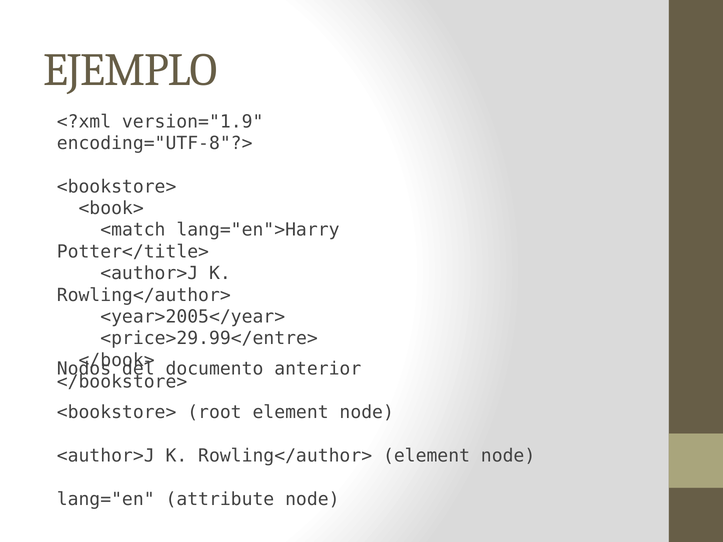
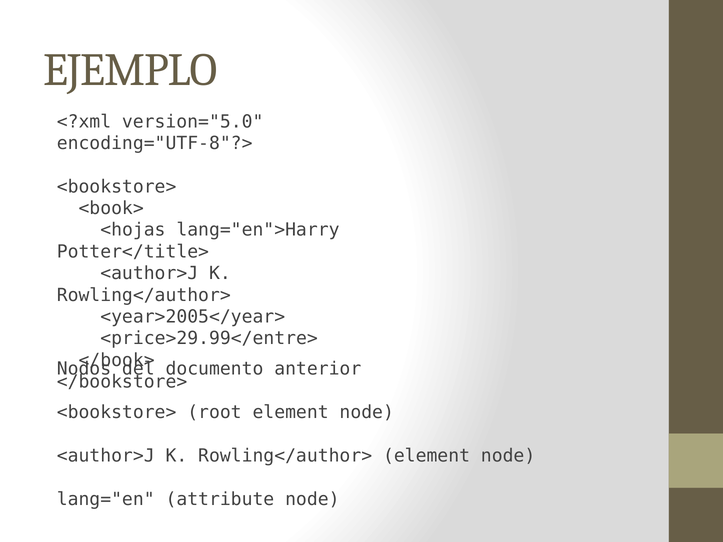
version="1.9: version="1.9 -> version="5.0 (193, 122)
<match: <match -> <hojas (133, 230)
